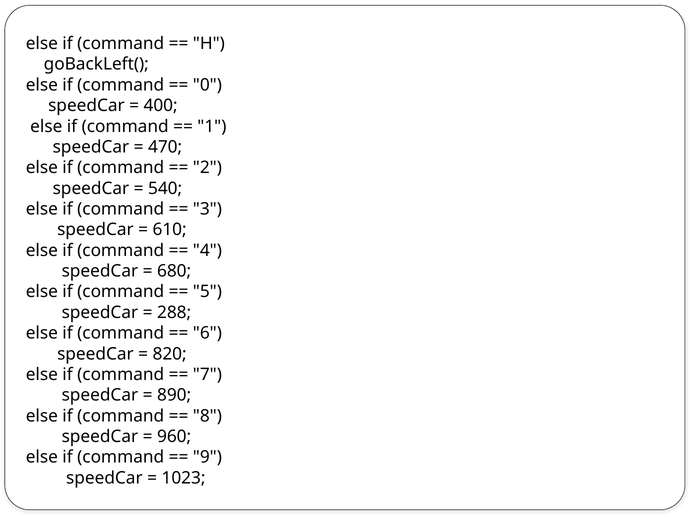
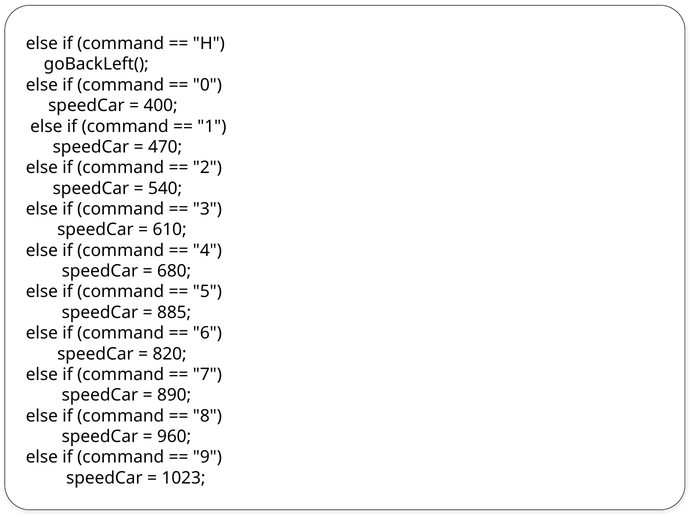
288: 288 -> 885 (174, 313)
